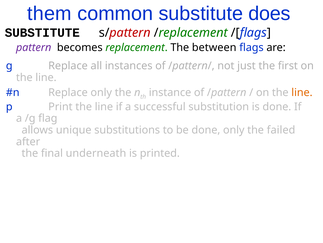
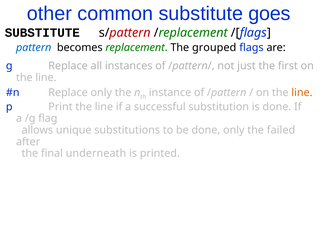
them: them -> other (49, 13)
does: does -> goes (269, 13)
pattern colour: purple -> blue (34, 47)
between: between -> grouped (214, 47)
